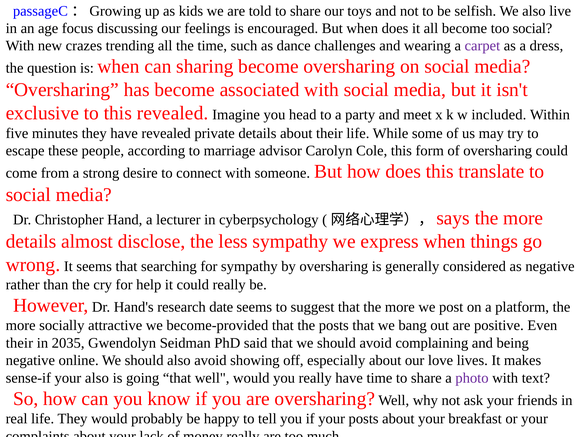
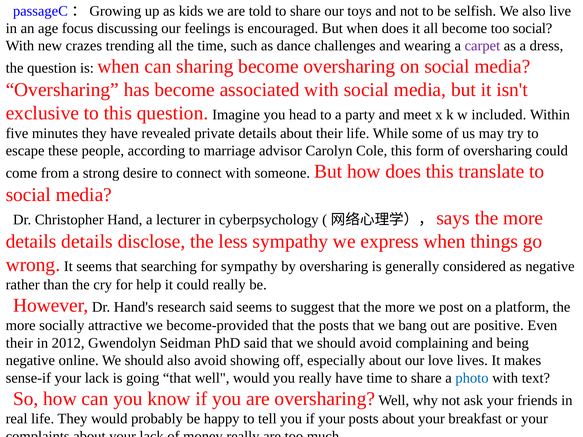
this revealed: revealed -> question (173, 113)
details almost: almost -> details (87, 241)
research date: date -> said (221, 307)
2035: 2035 -> 2012 (68, 343)
sense-if your also: also -> lack (97, 378)
photo colour: purple -> blue (472, 378)
